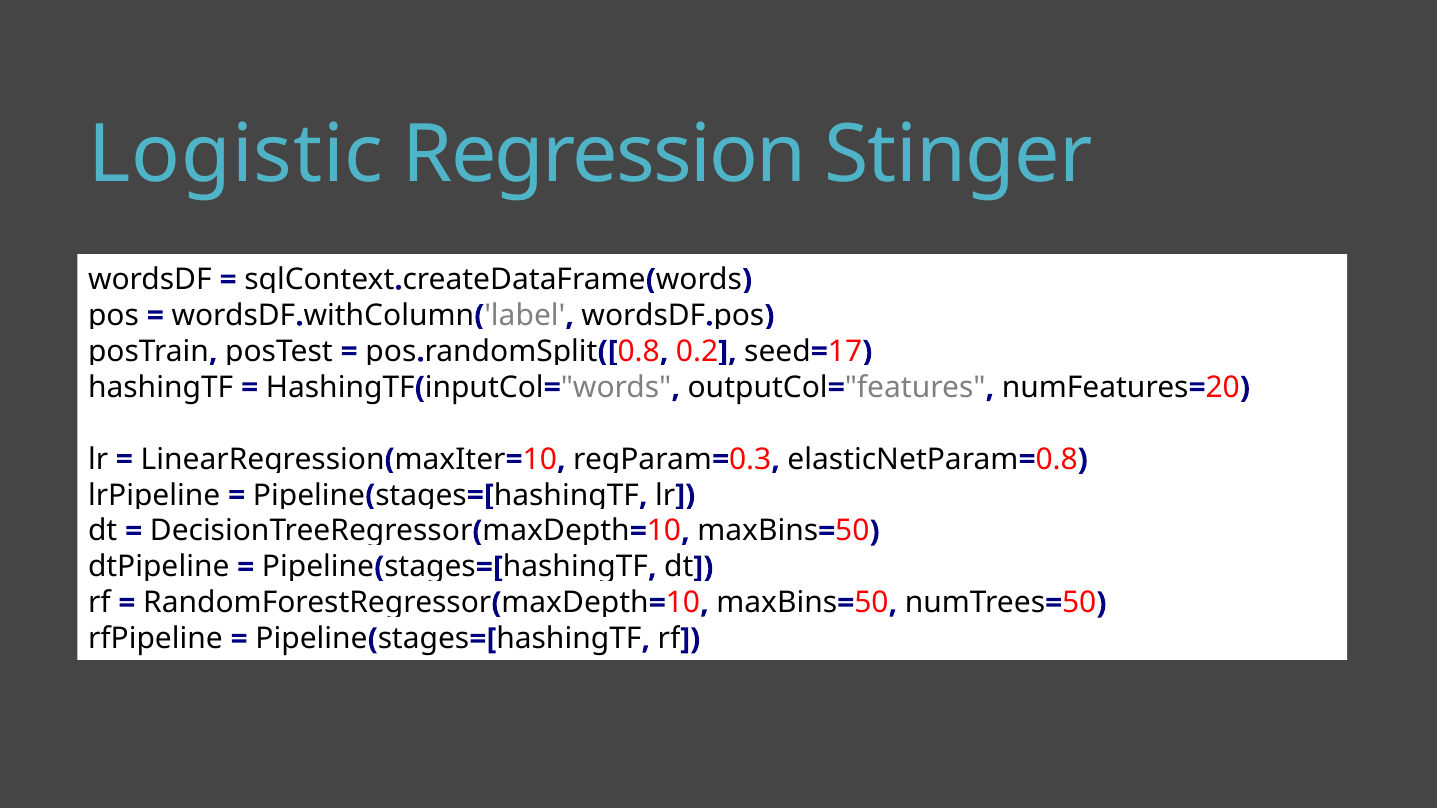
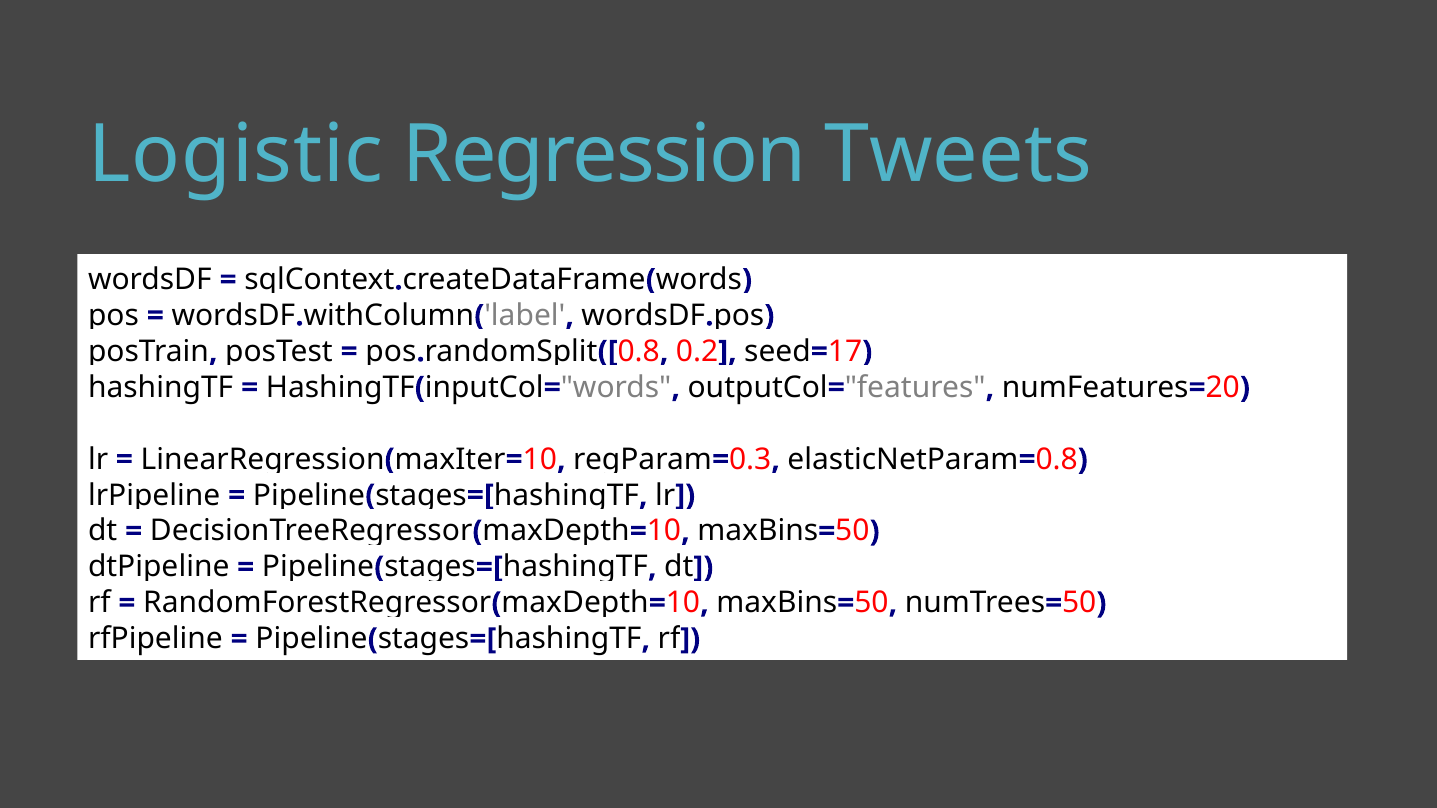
Stinger: Stinger -> Tweets (958, 155)
